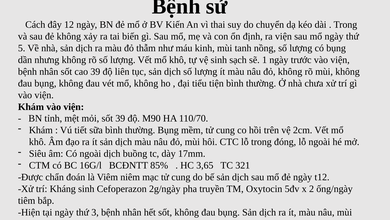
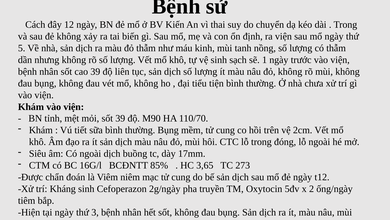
có bụng: bụng -> thẫm (336, 48)
321: 321 -> 273 (243, 165)
